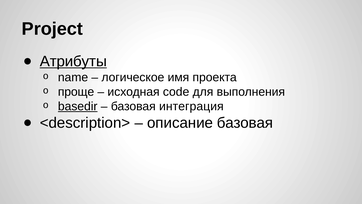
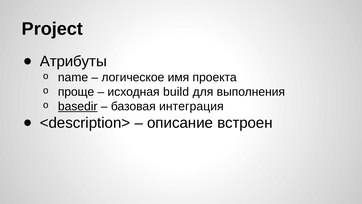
Атрибуты underline: present -> none (73, 61)
code: code -> build (176, 92)
описание базовая: базовая -> встроен (245, 123)
